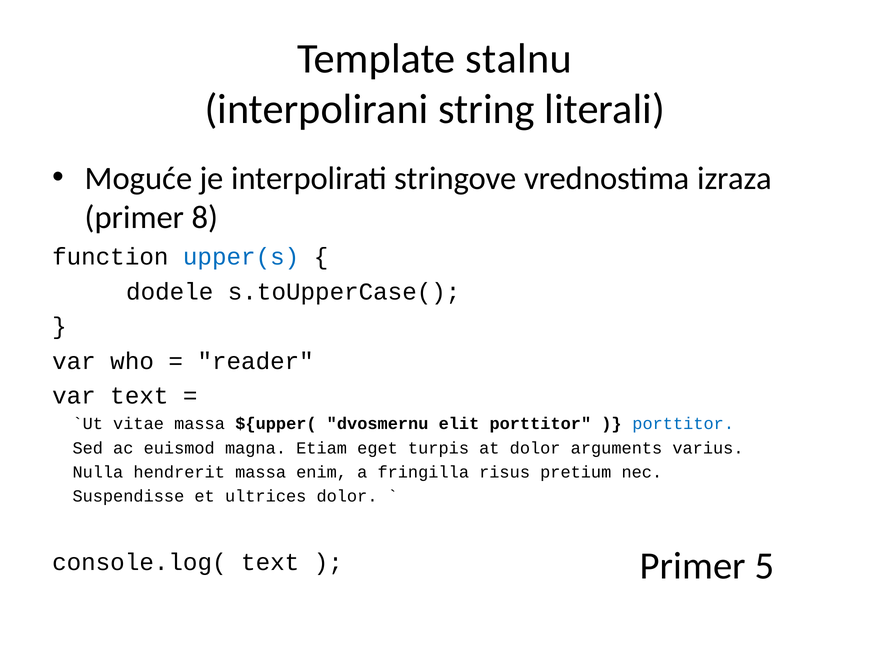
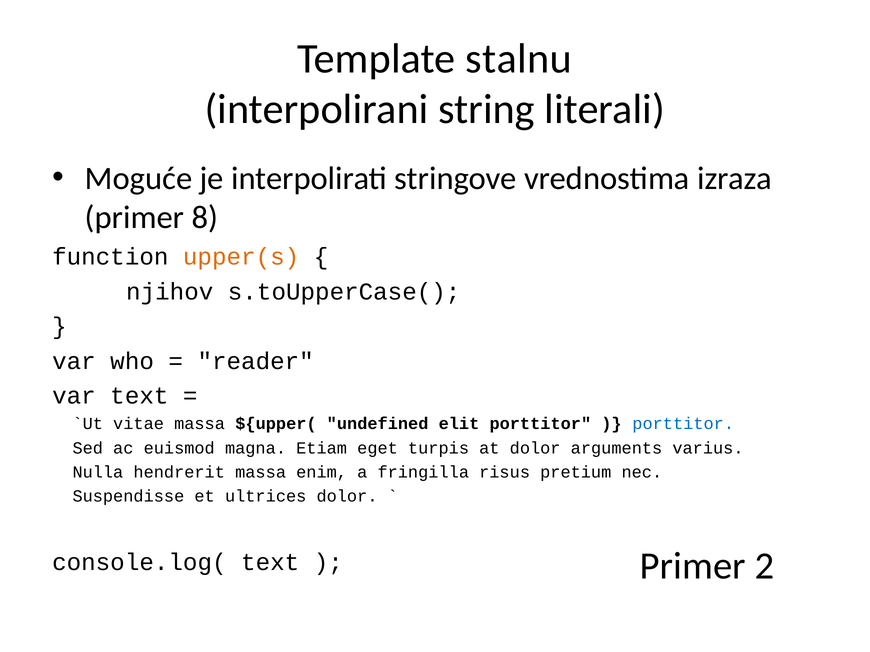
upper(s colour: blue -> orange (241, 257)
dodele: dodele -> njihov (170, 292)
dvosmernu: dvosmernu -> undefined (378, 424)
5: 5 -> 2 (764, 567)
